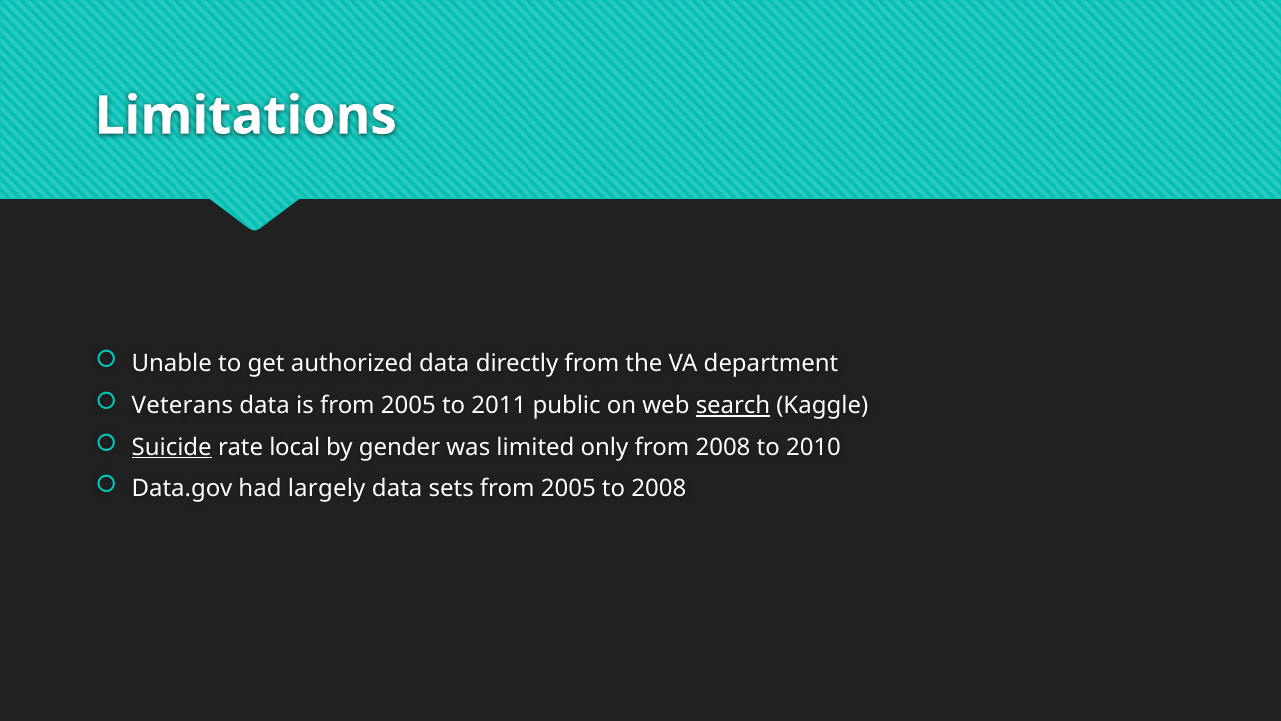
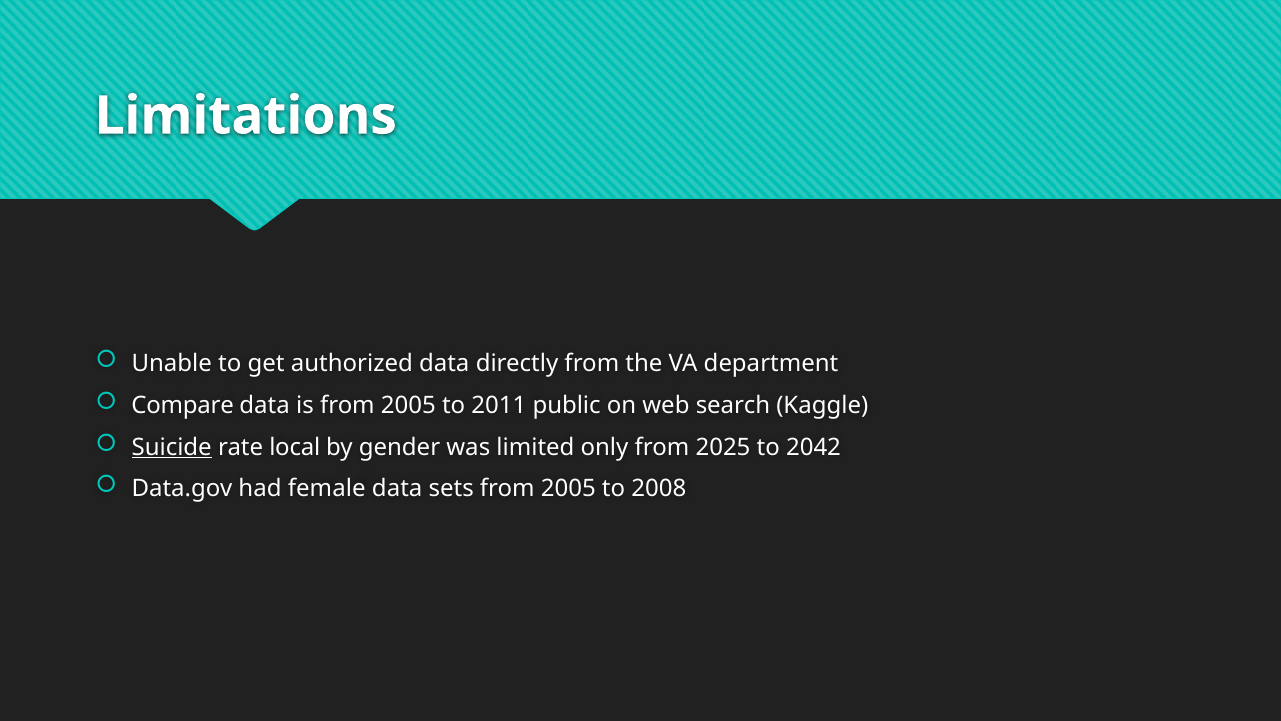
Veterans: Veterans -> Compare (183, 405)
search underline: present -> none (733, 405)
from 2008: 2008 -> 2025 (723, 447)
2010: 2010 -> 2042 (814, 447)
largely: largely -> female (327, 489)
